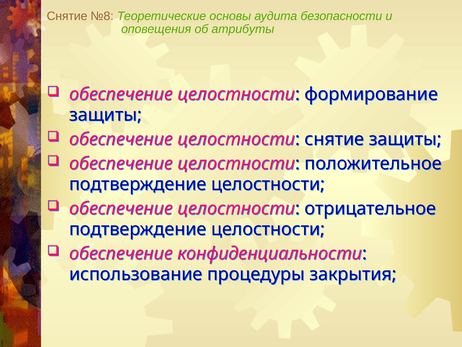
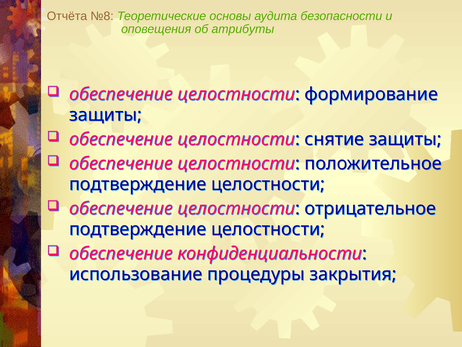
Снятие: Снятие -> Отчёта (67, 16)
